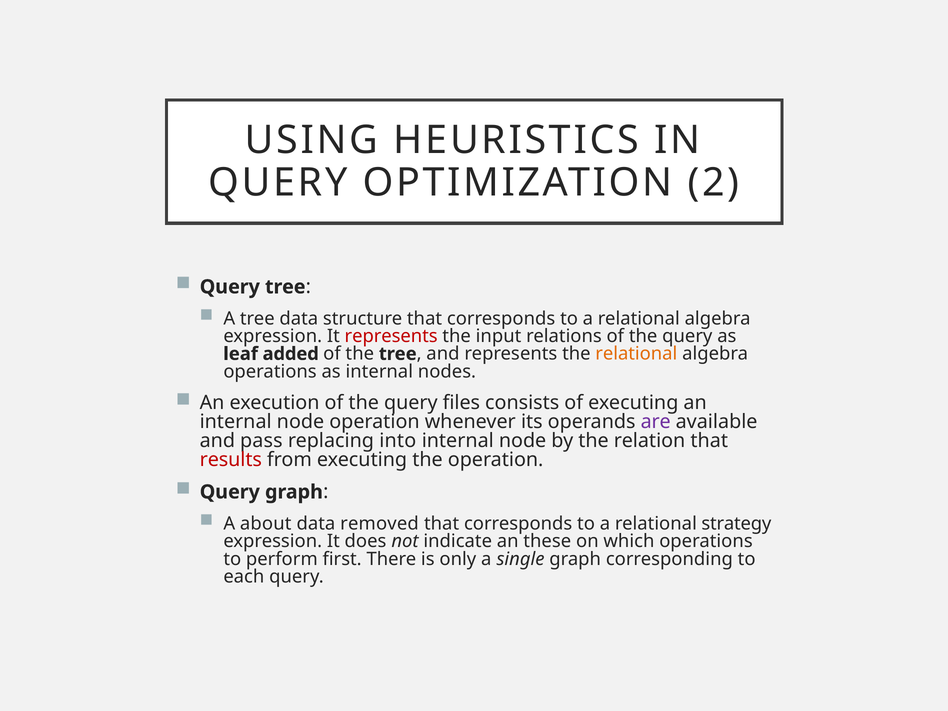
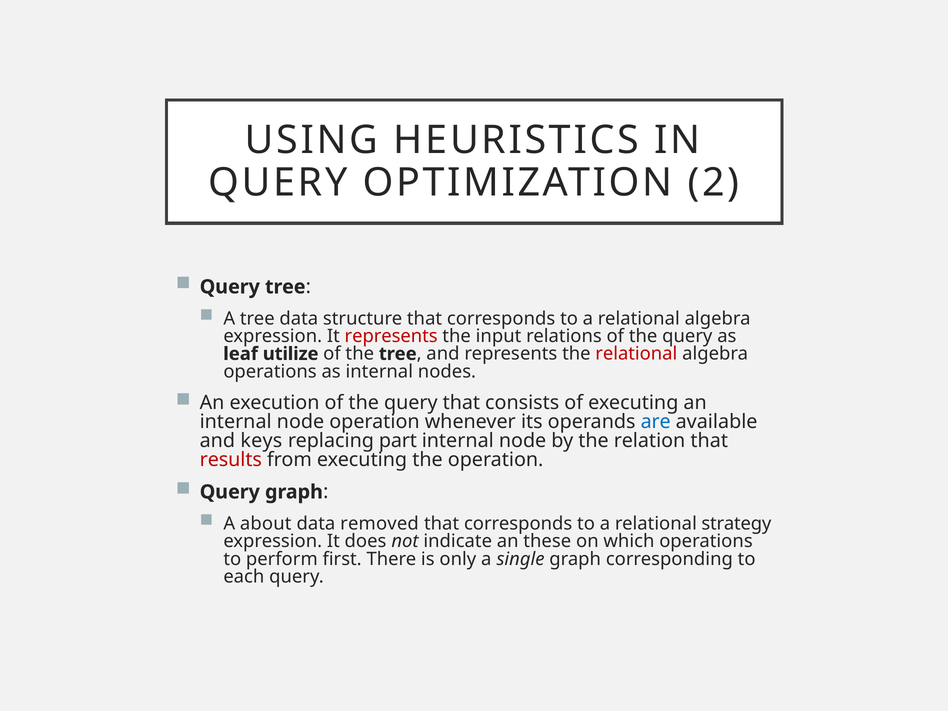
added: added -> utilize (291, 354)
relational colour: orange -> red (636, 354)
query files: files -> that (461, 403)
are colour: purple -> blue (656, 422)
pass: pass -> keys (261, 441)
into: into -> part (398, 441)
